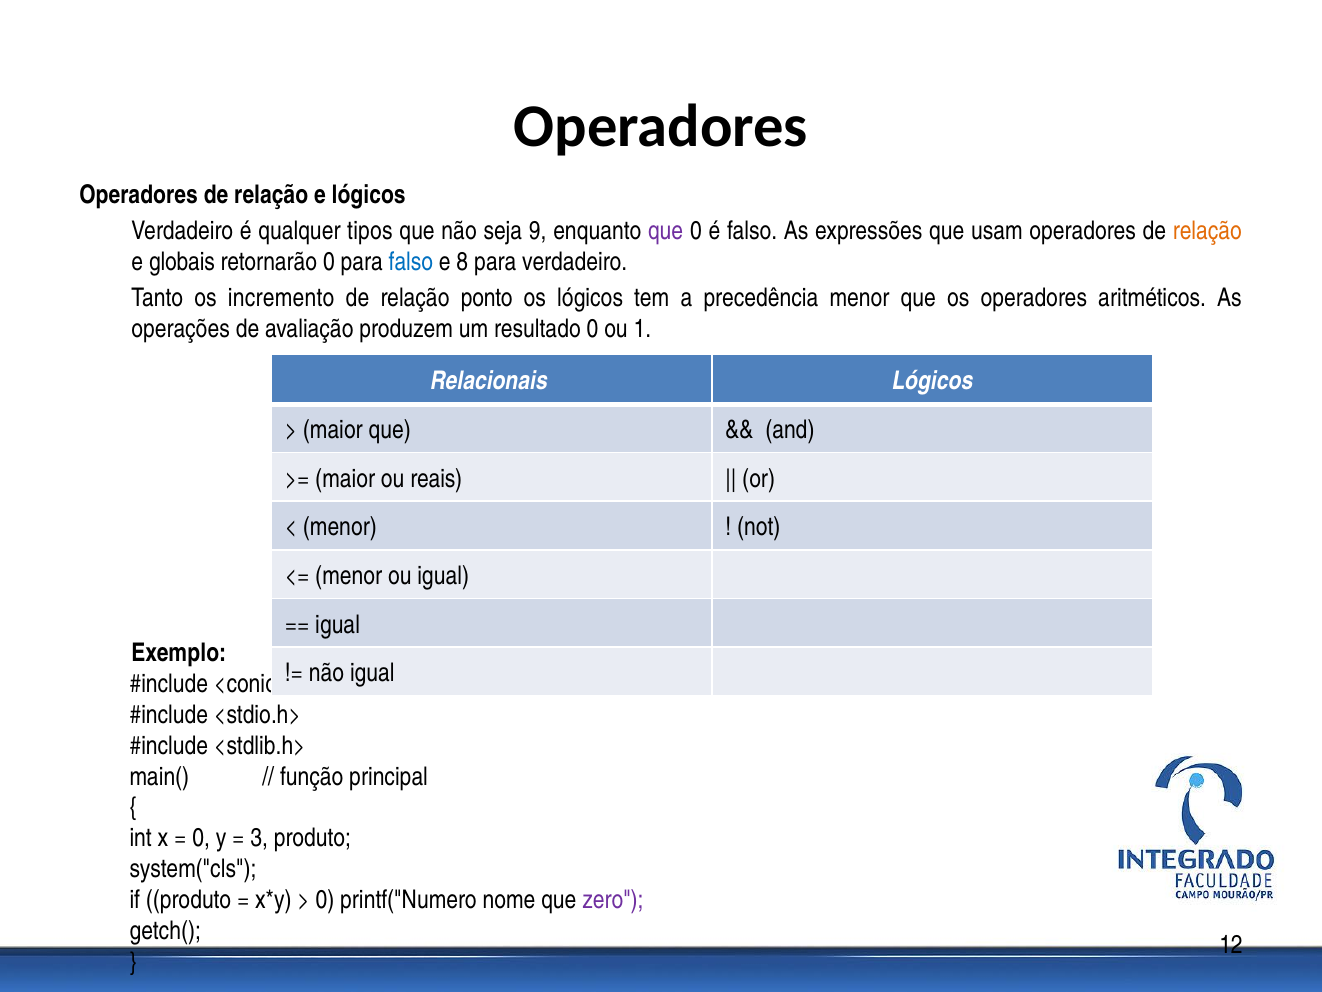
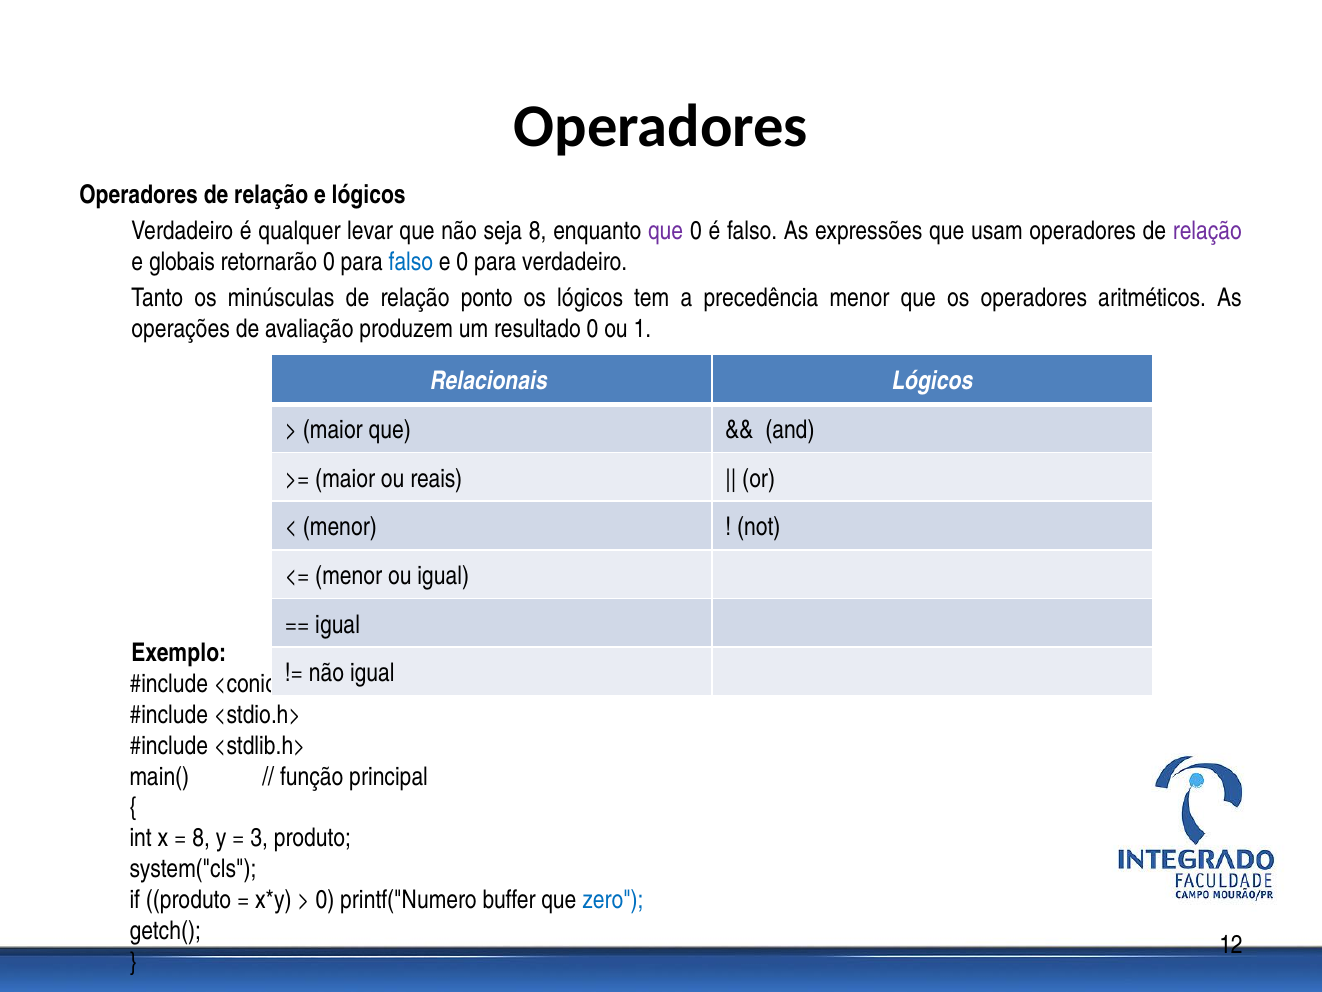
tipos: tipos -> levar (370, 231)
seja 9: 9 -> 8 (538, 231)
relação colour: orange -> purple (1207, 231)
e 8: 8 -> 0 (462, 262)
incremento: incremento -> minúsculas (281, 298)
0: 0 -> 8 (201, 838)
nome: nome -> buffer (509, 900)
zero colour: purple -> blue (613, 900)
